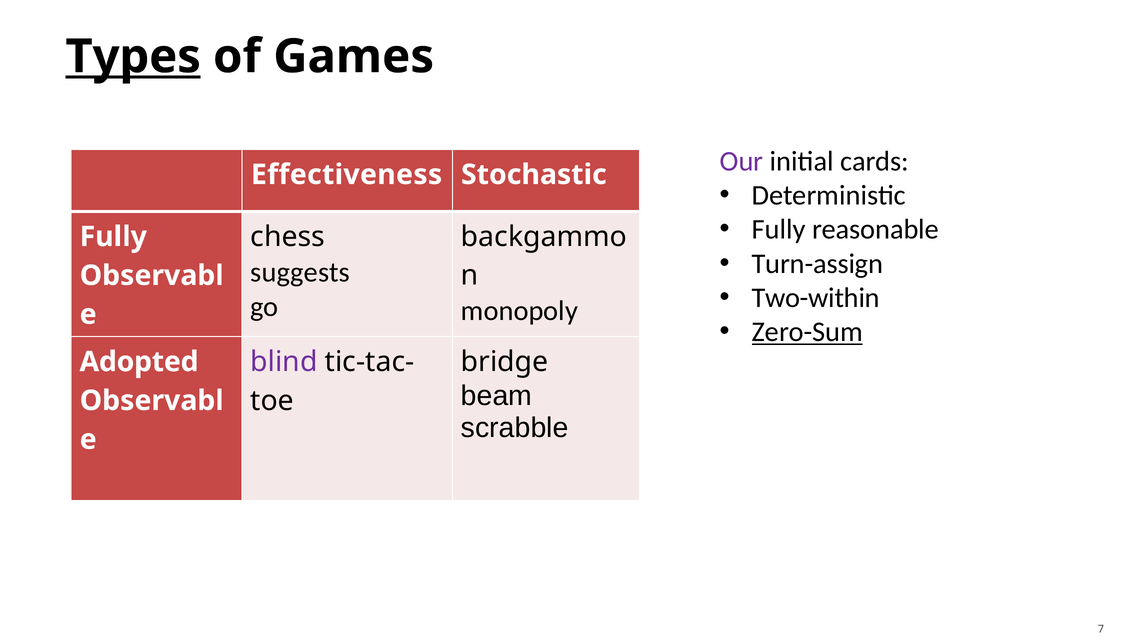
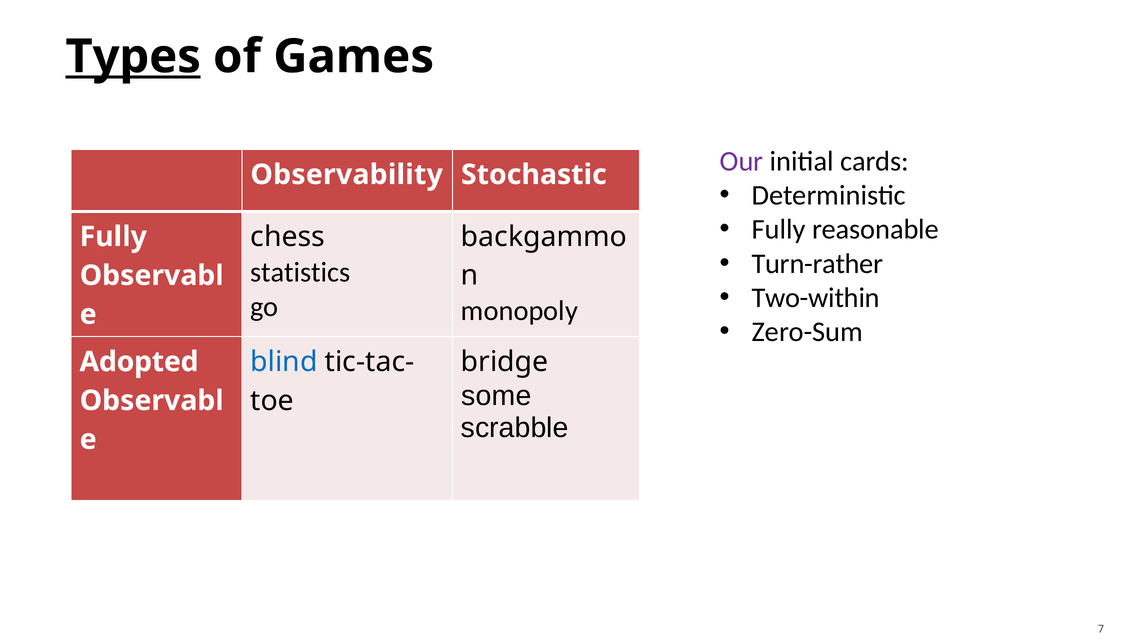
Effectiveness: Effectiveness -> Observability (347, 175)
Turn-assign: Turn-assign -> Turn-rather (817, 264)
suggests: suggests -> statistics (300, 272)
Zero-Sum underline: present -> none (807, 332)
blind colour: purple -> blue (284, 362)
beam: beam -> some (496, 396)
